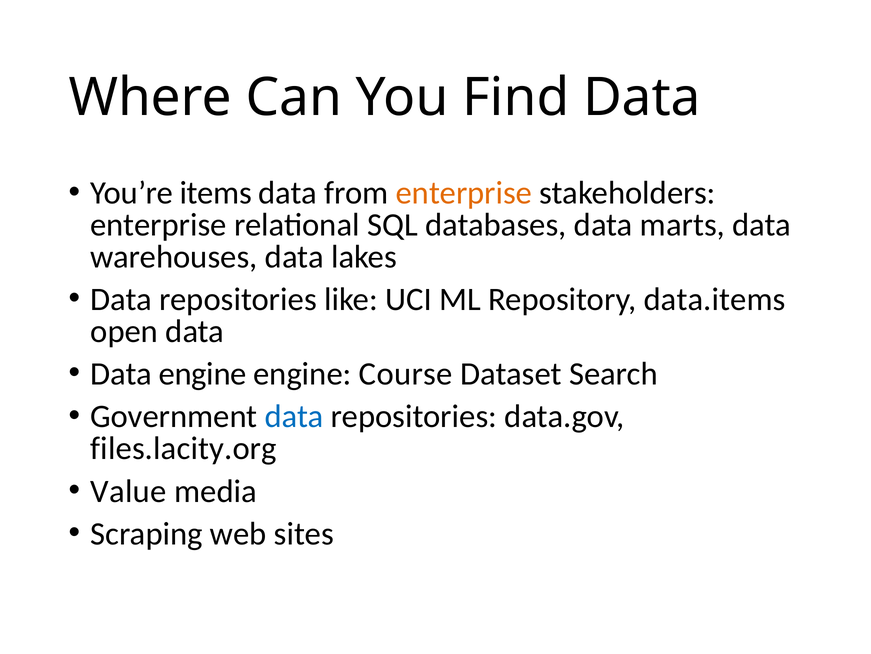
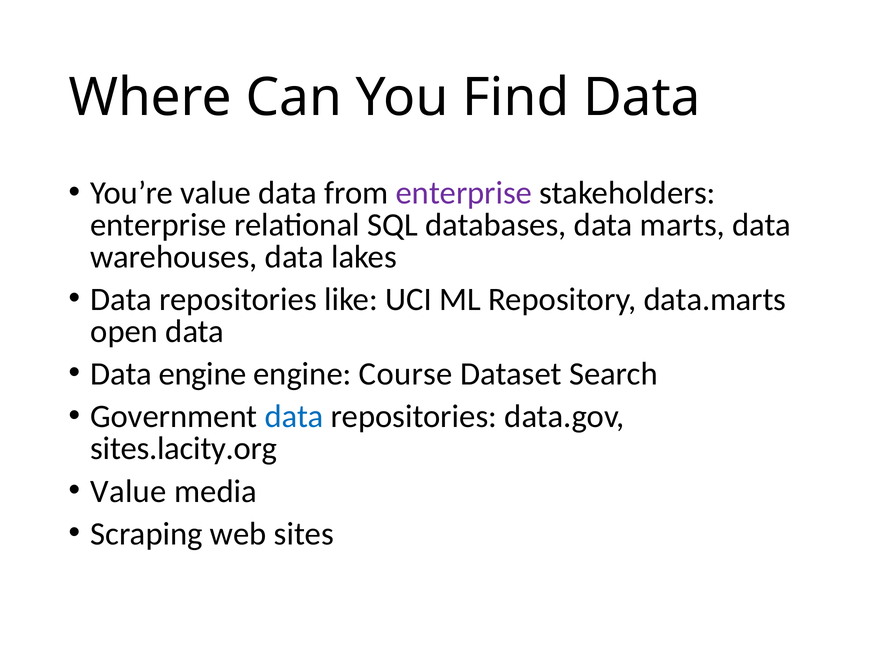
You’re items: items -> value (216, 193)
enterprise colour: orange -> purple (464, 193)
data.items: data.items -> data.marts (715, 299)
files.lacity.org: files.lacity.org -> sites.lacity.org (184, 448)
